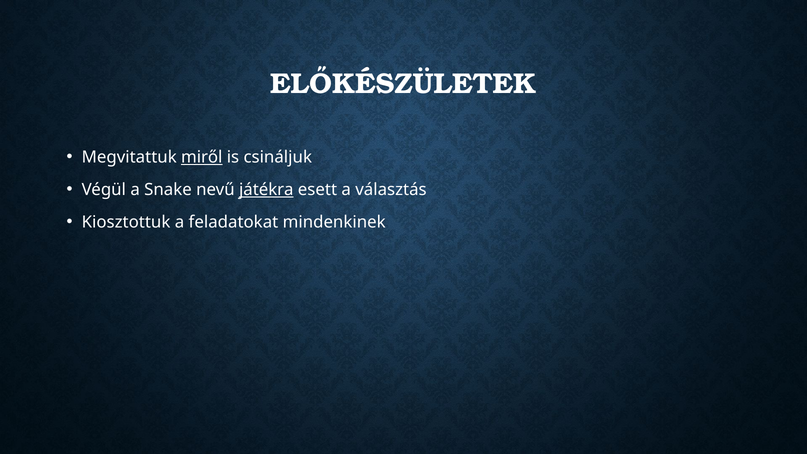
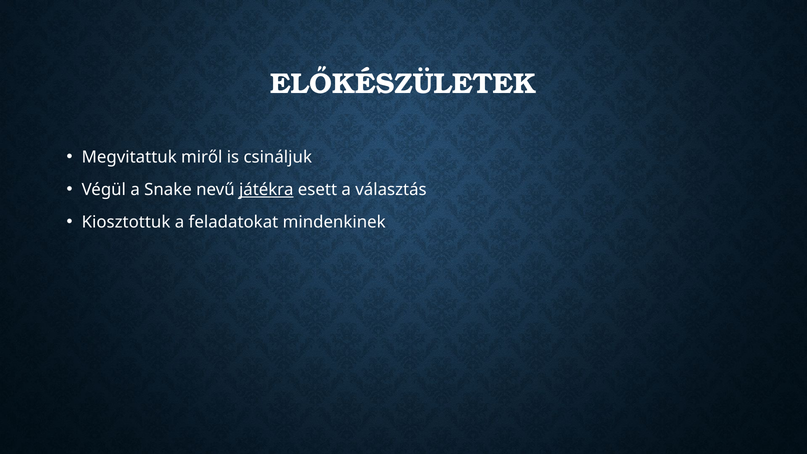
miről underline: present -> none (202, 157)
